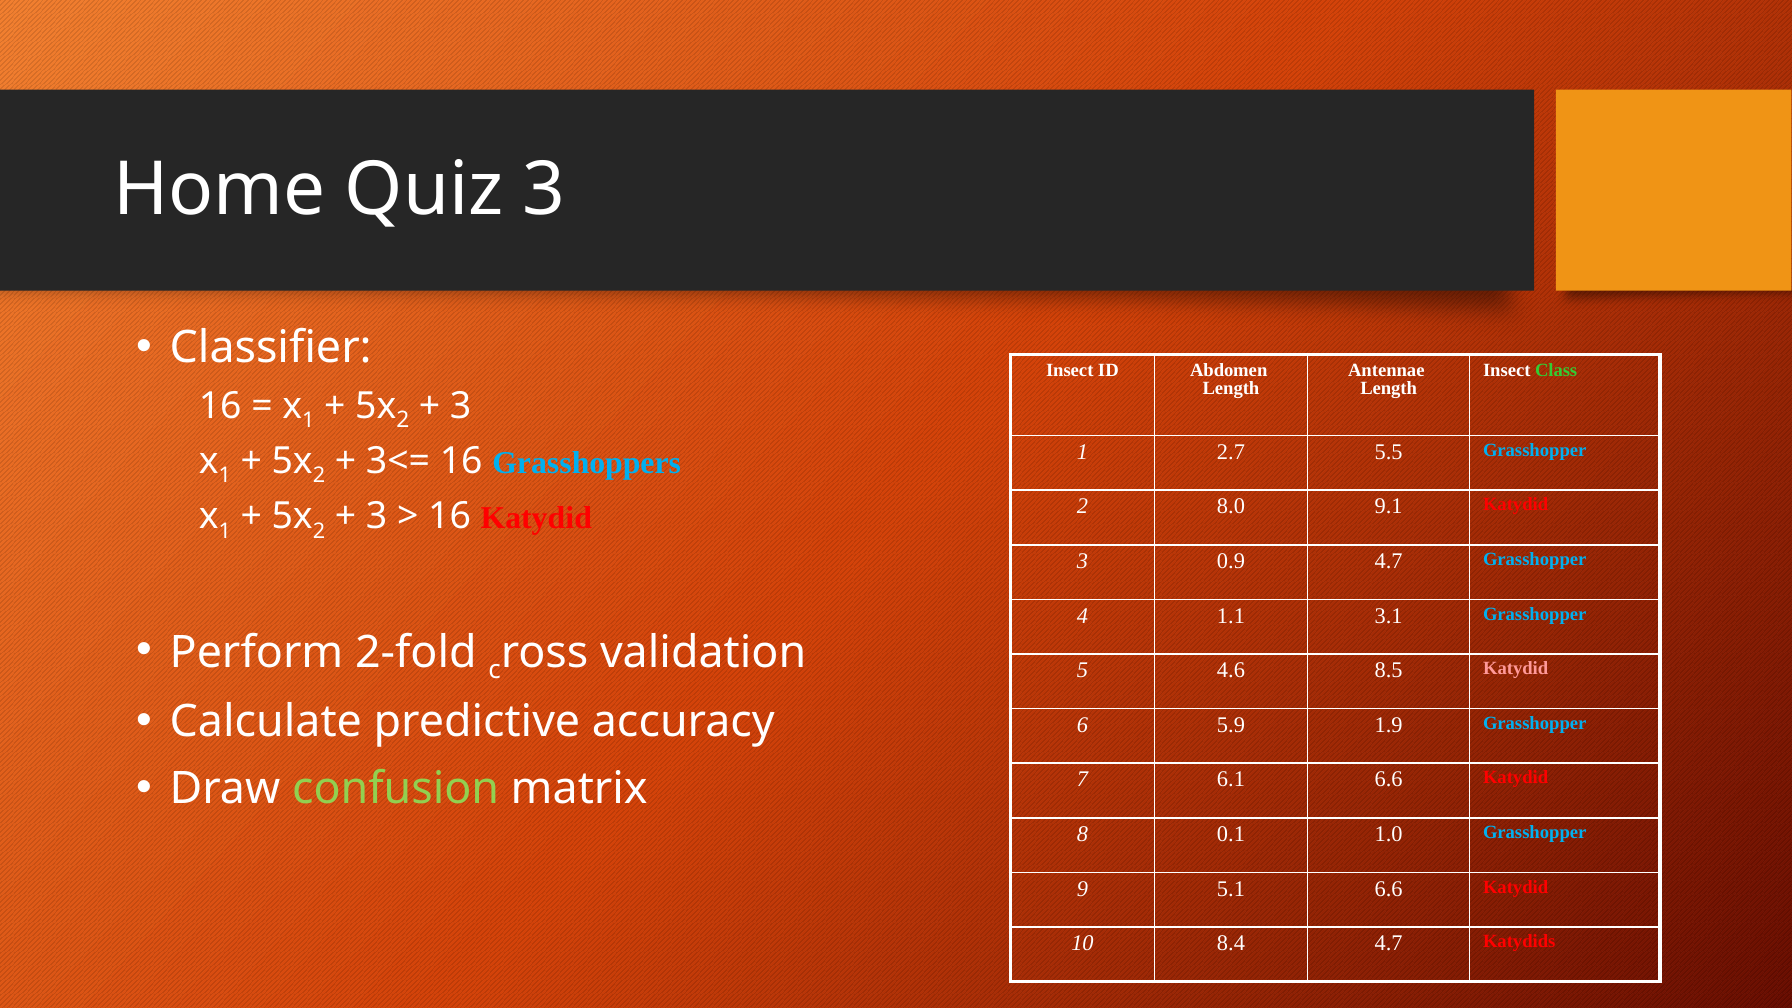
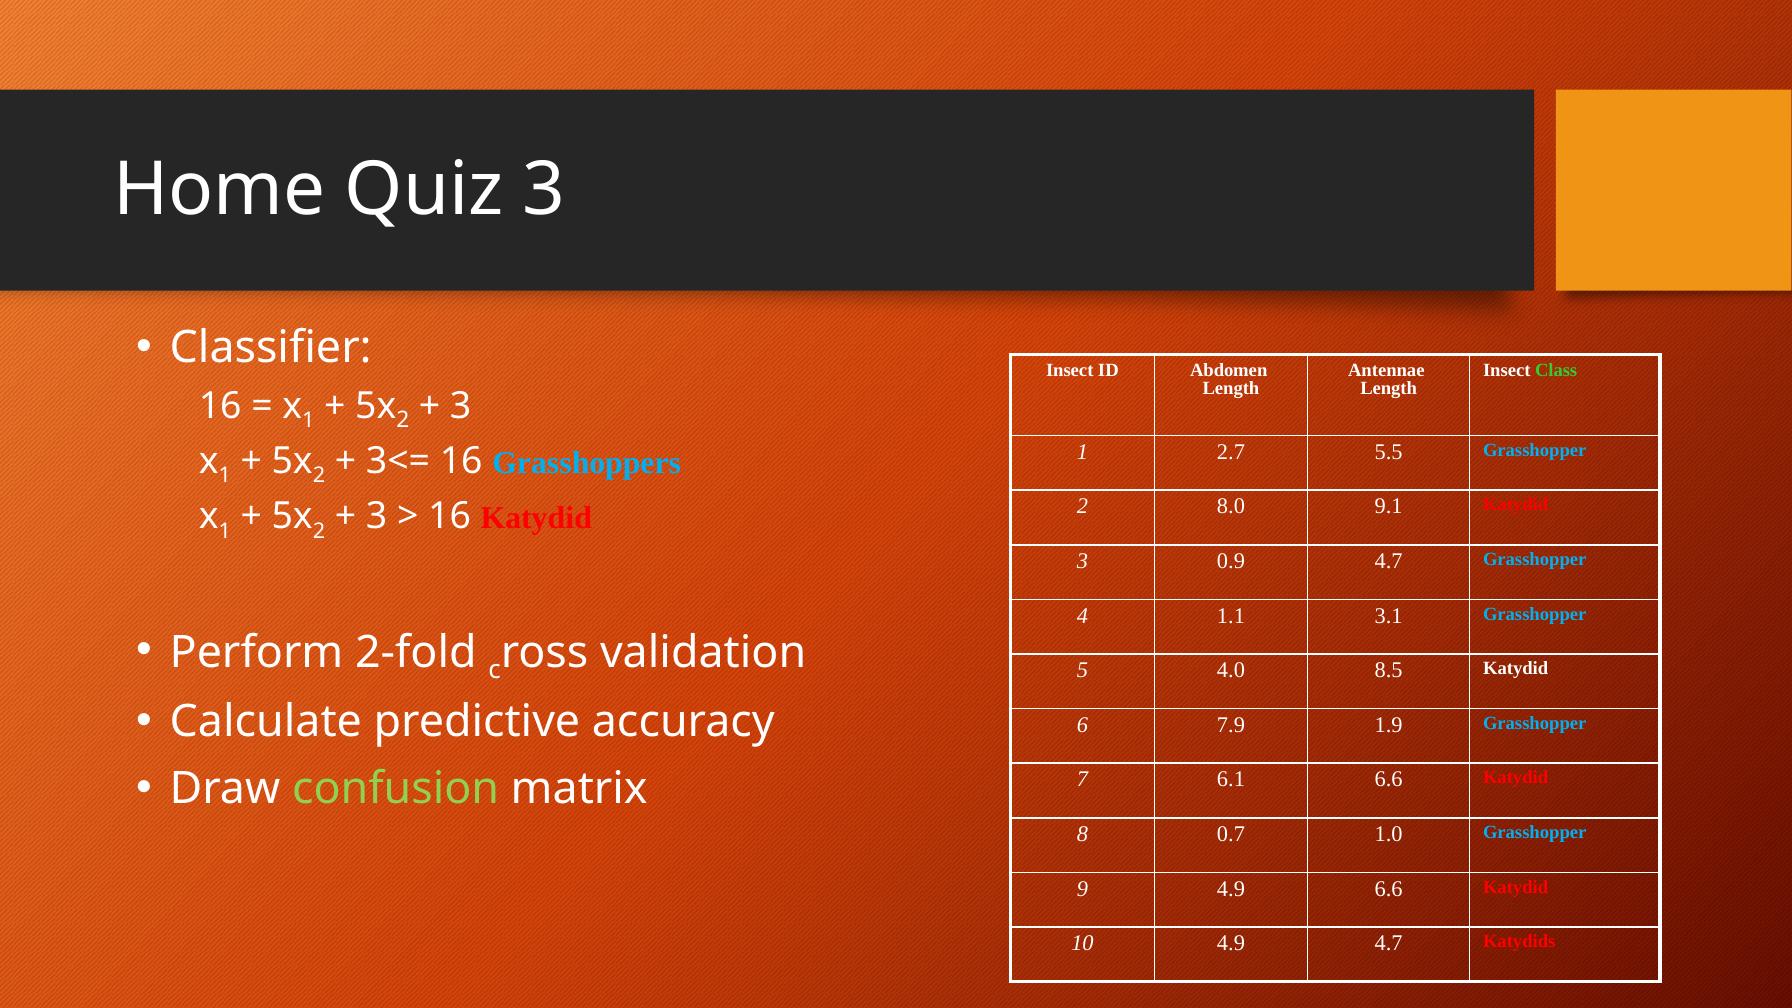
4.6: 4.6 -> 4.0 (1231, 670)
Katydid colour: pink -> white (1516, 669)
5.9: 5.9 -> 7.9 (1231, 725)
0.1: 0.1 -> 0.7 (1231, 834)
9 5.1: 5.1 -> 4.9 (1231, 889)
10 8.4: 8.4 -> 4.9 (1231, 943)
